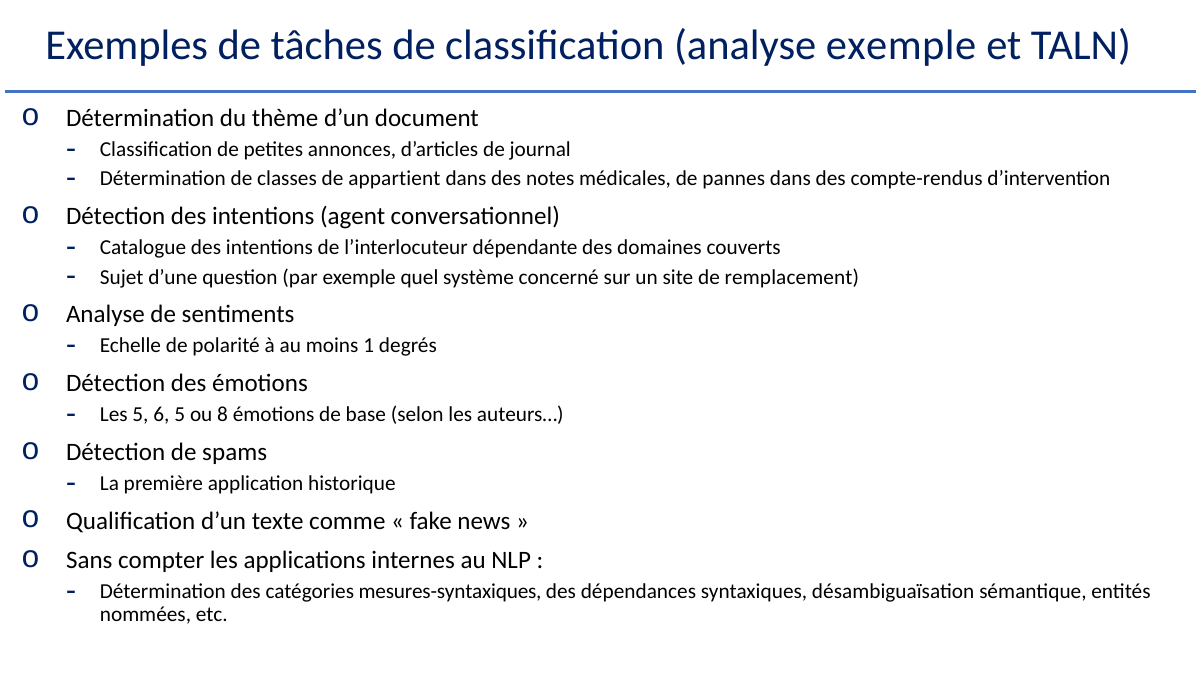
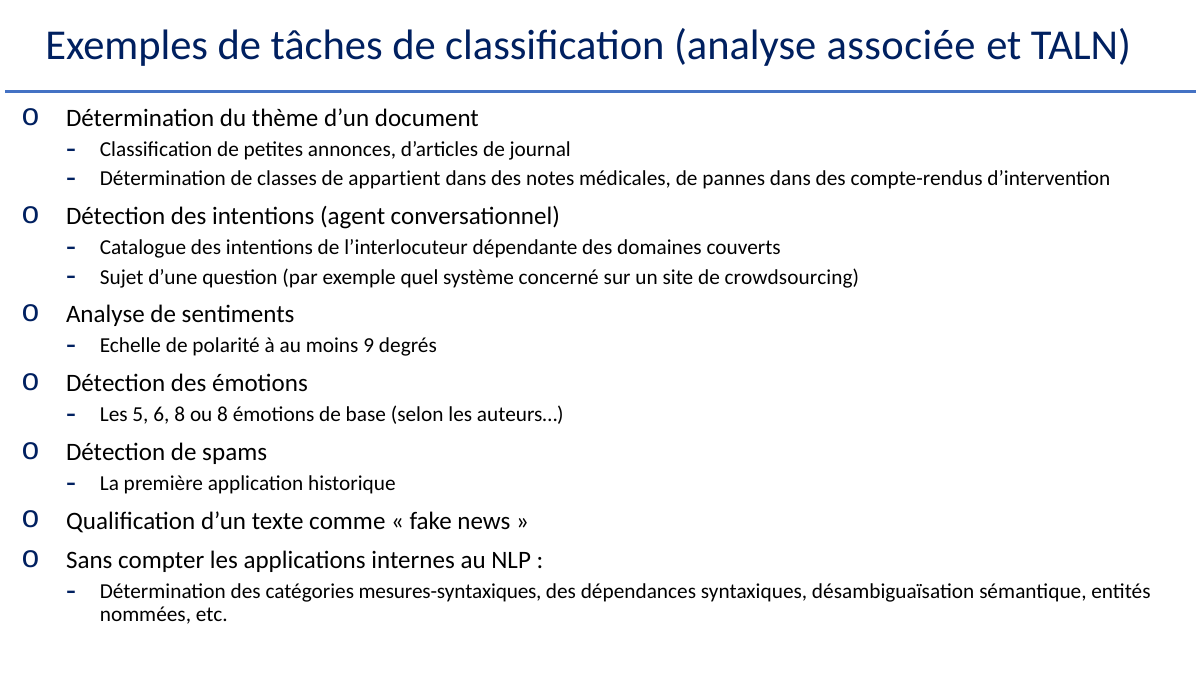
analyse exemple: exemple -> associée (901, 46)
remplacement: remplacement -> crowdsourcing (792, 277)
1: 1 -> 9 (369, 346)
6 5: 5 -> 8 (180, 414)
